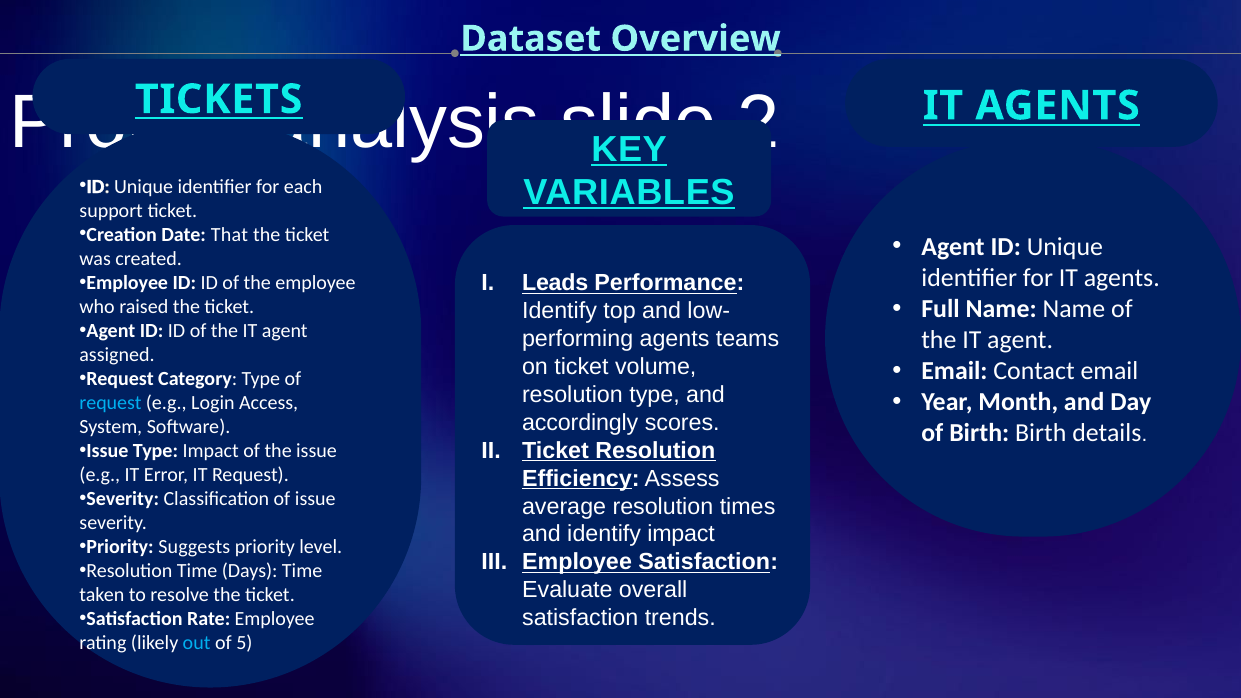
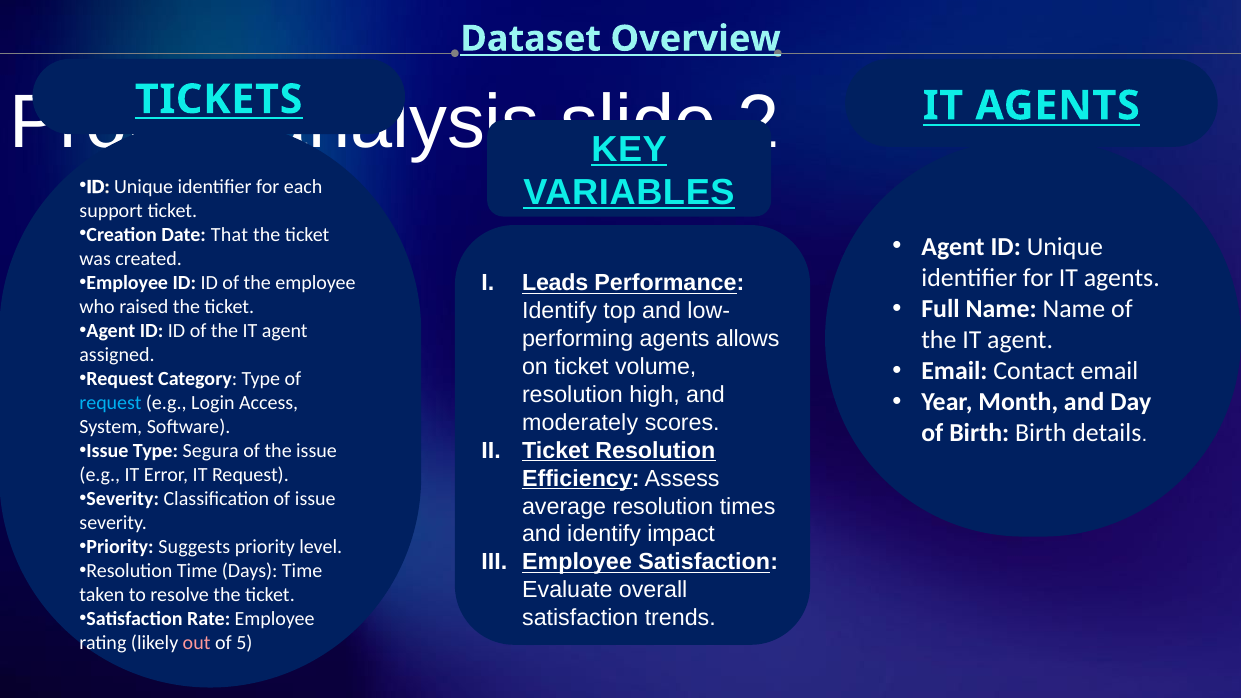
teams: teams -> allows (748, 339)
resolution type: type -> high (655, 395)
accordingly: accordingly -> moderately (580, 423)
Type Impact: Impact -> Segura (211, 451)
out colour: light blue -> pink (197, 643)
